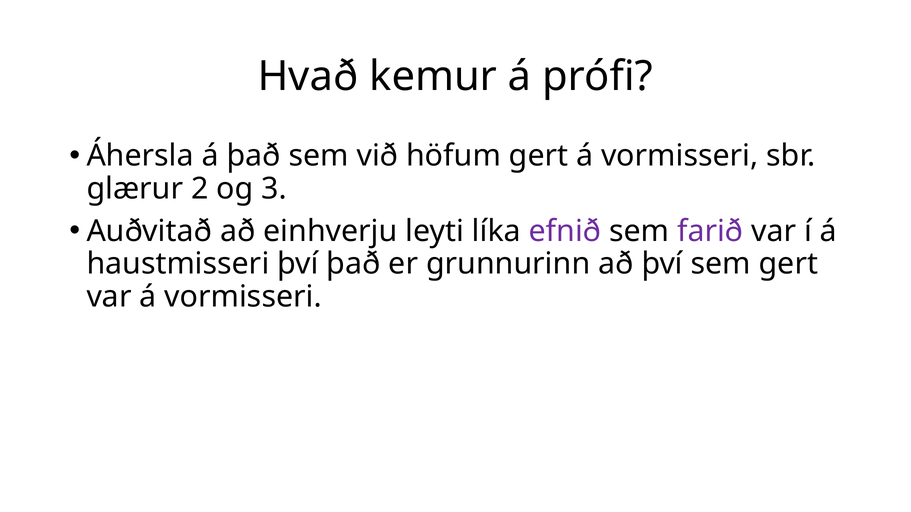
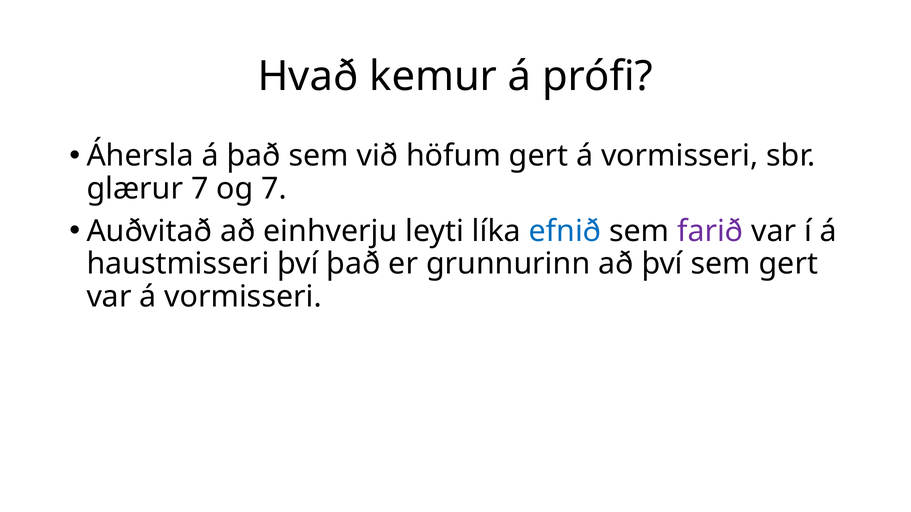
glærur 2: 2 -> 7 (200, 189)
og 3: 3 -> 7 (274, 189)
efnið colour: purple -> blue (565, 231)
